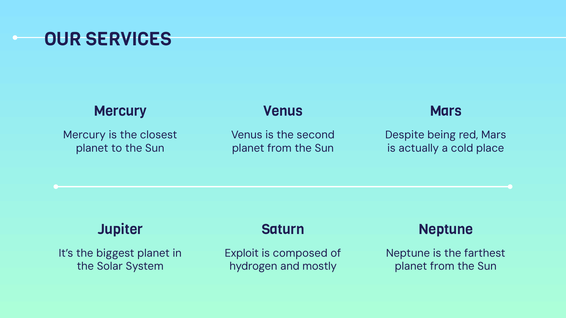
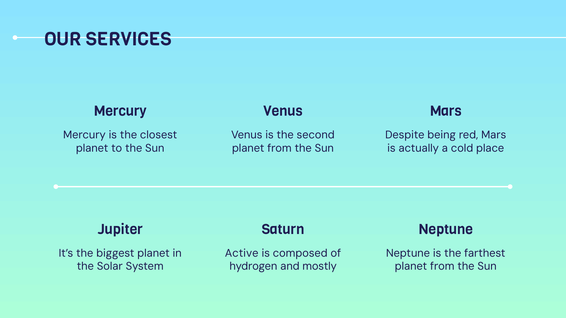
Exploit: Exploit -> Active (242, 253)
